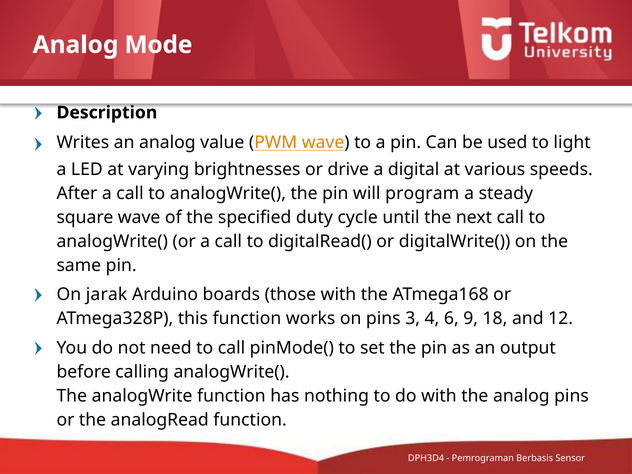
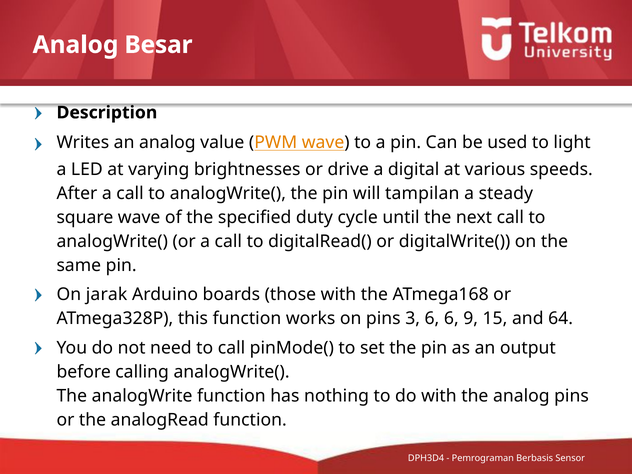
Mode: Mode -> Besar (158, 45)
program: program -> tampilan (422, 193)
3 4: 4 -> 6 (432, 319)
18: 18 -> 15 (495, 319)
12: 12 -> 64 (561, 319)
